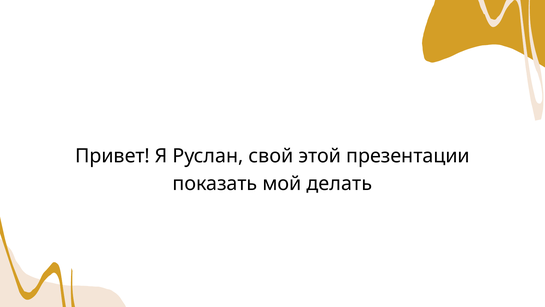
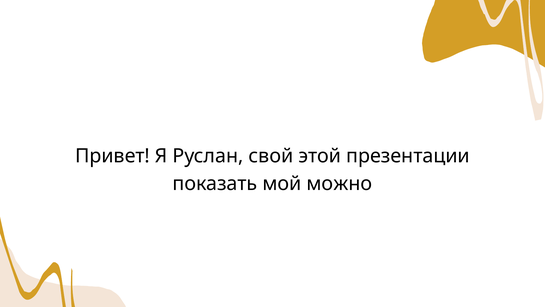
делать: делать -> можно (339, 183)
